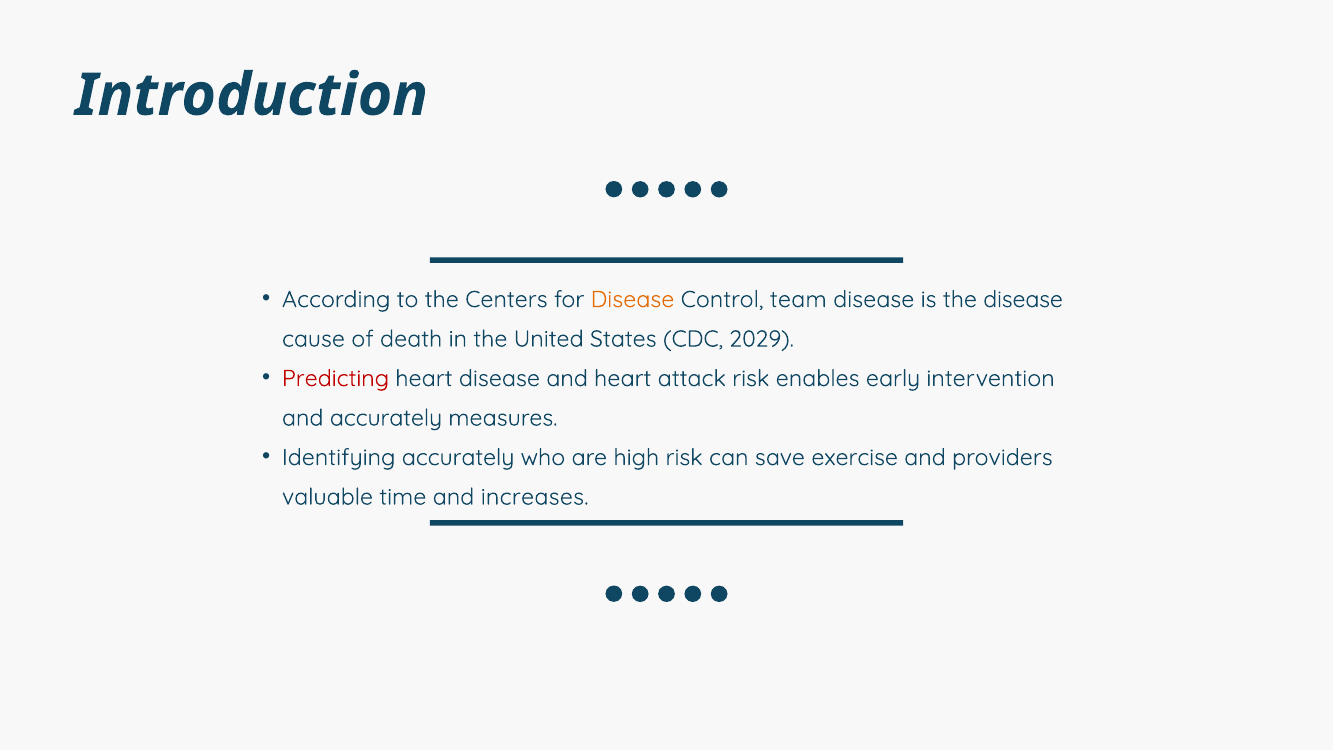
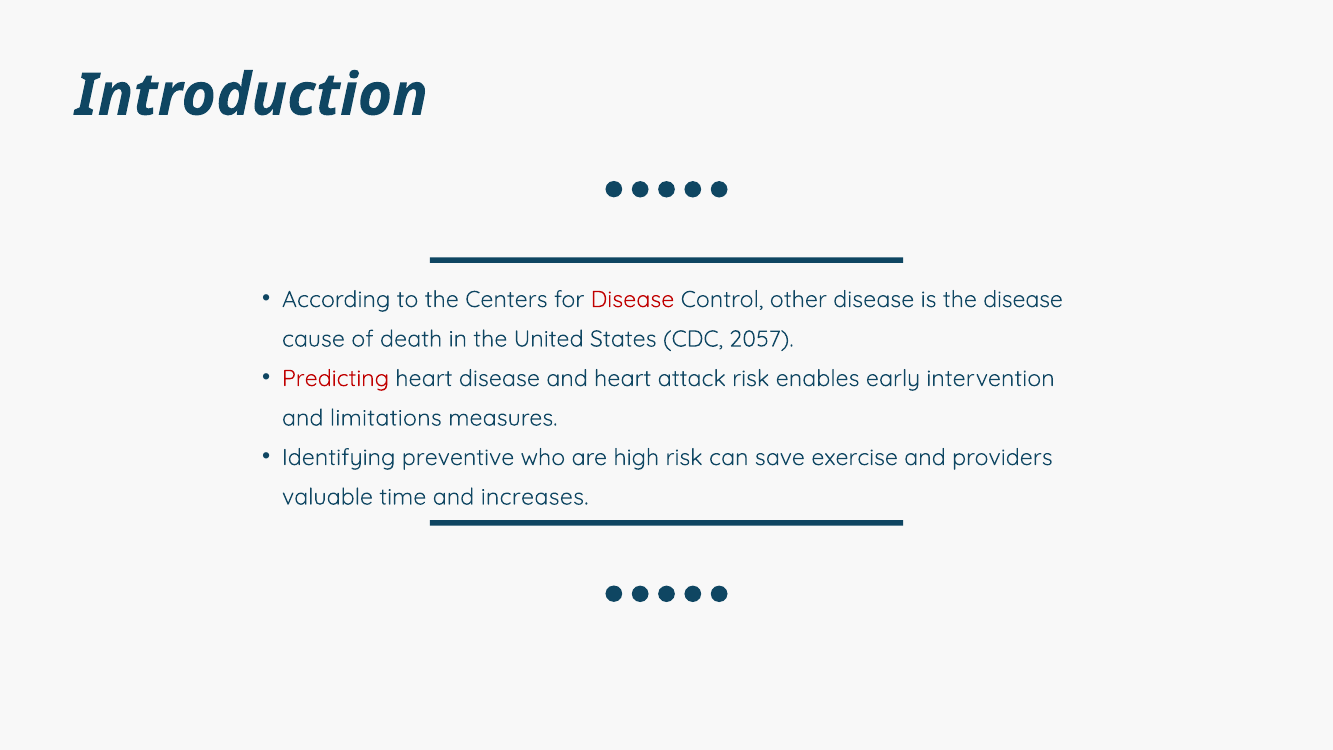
Disease colour: orange -> red (632, 299)
team: team -> other (798, 299)
2029: 2029 -> 2057 (761, 339)
and accurately: accurately -> limitations (386, 418)
Identifying accurately: accurately -> preventive (458, 457)
